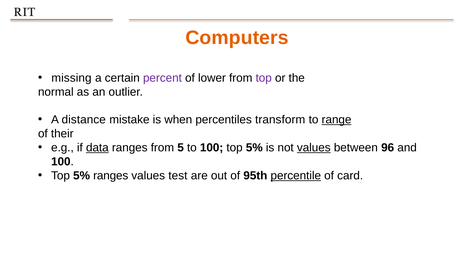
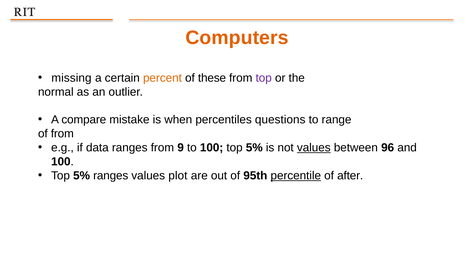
percent colour: purple -> orange (162, 78)
lower: lower -> these (212, 78)
distance: distance -> compare (84, 120)
transform: transform -> questions (280, 120)
range underline: present -> none (337, 120)
of their: their -> from (62, 134)
data underline: present -> none (97, 148)
5: 5 -> 9 (181, 148)
test: test -> plot (178, 176)
card: card -> after (350, 176)
